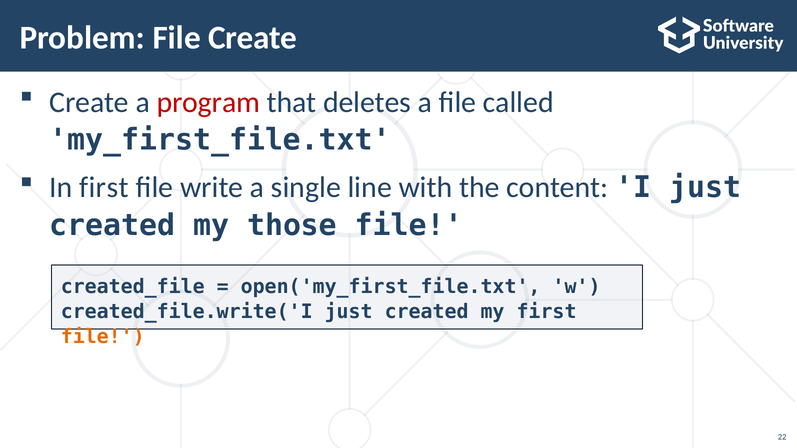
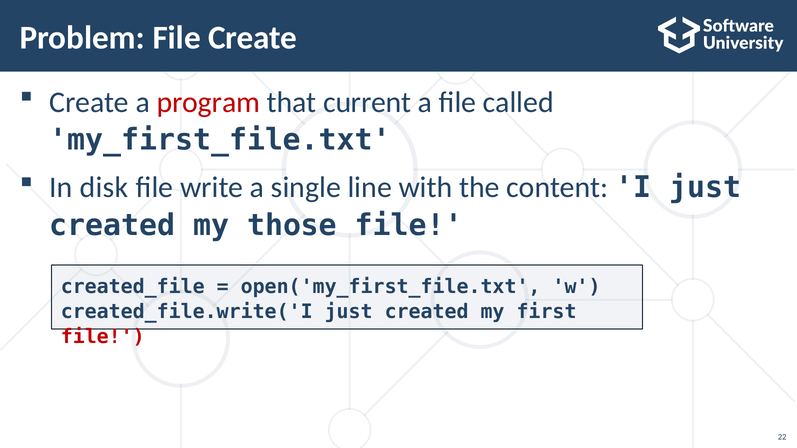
deletes: deletes -> current (367, 102)
In first: first -> disk (104, 188)
file colour: orange -> red (103, 337)
